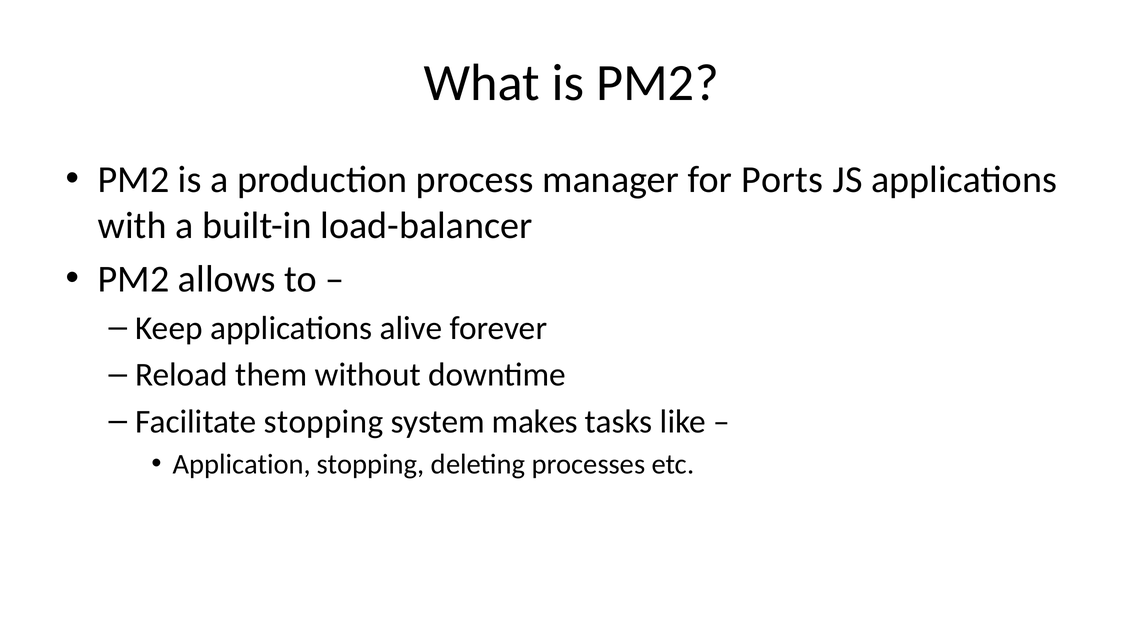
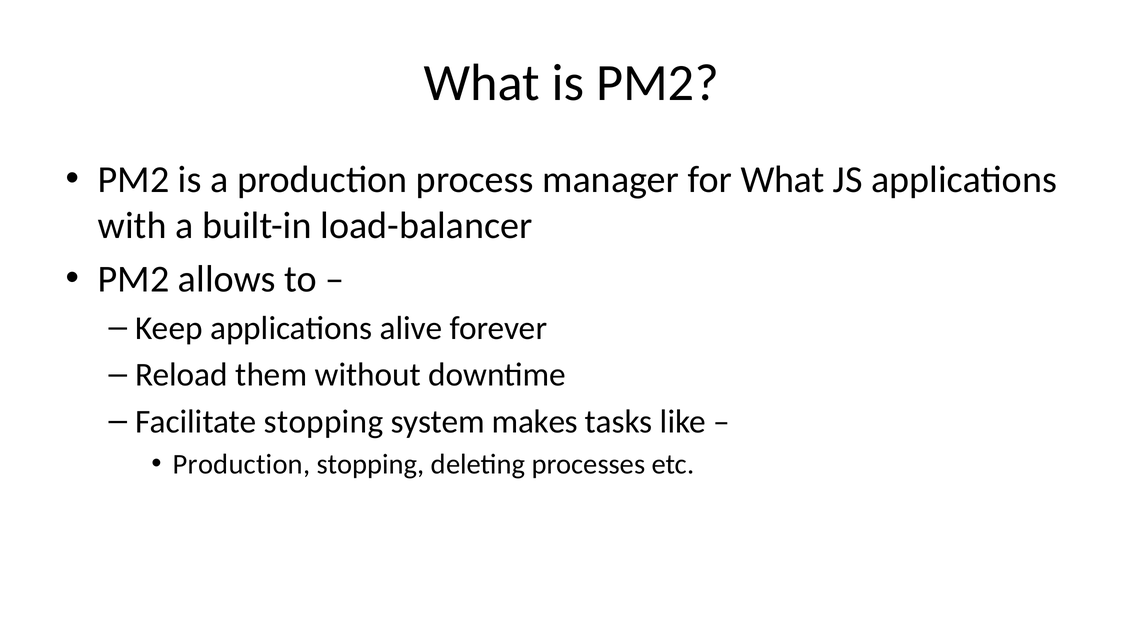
for Ports: Ports -> What (783, 180)
Application: Application -> Production (242, 464)
